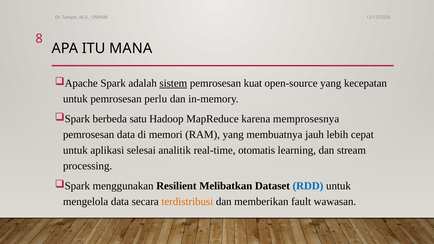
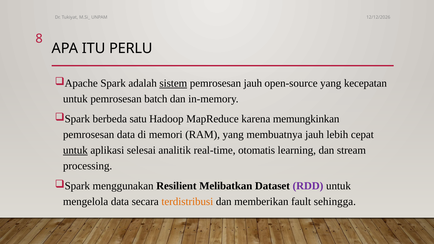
MANA: MANA -> PERLU (131, 48)
pemrosesan kuat: kuat -> jauh (253, 83)
perlu: perlu -> batch (156, 99)
memprosesnya: memprosesnya -> memungkinkan (306, 119)
untuk underline: none -> present (75, 150)
RDD colour: blue -> purple (308, 186)
wawasan: wawasan -> sehingga (335, 202)
